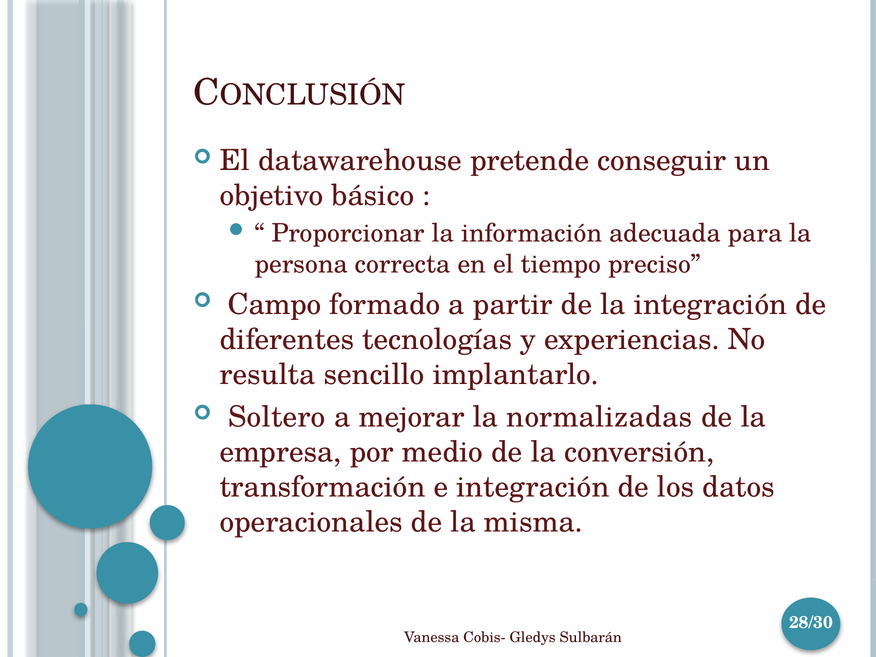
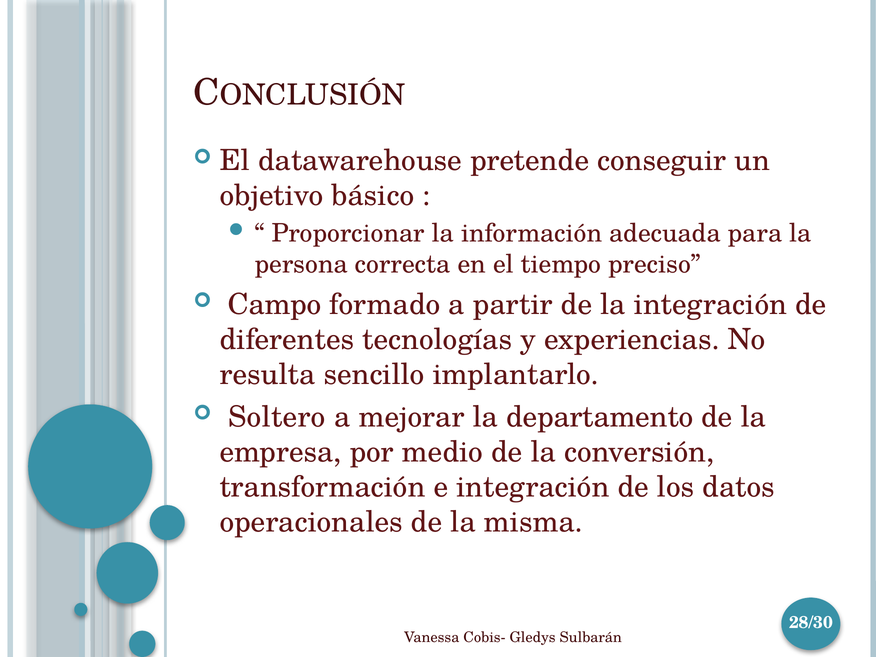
normalizadas: normalizadas -> departamento (600, 417)
